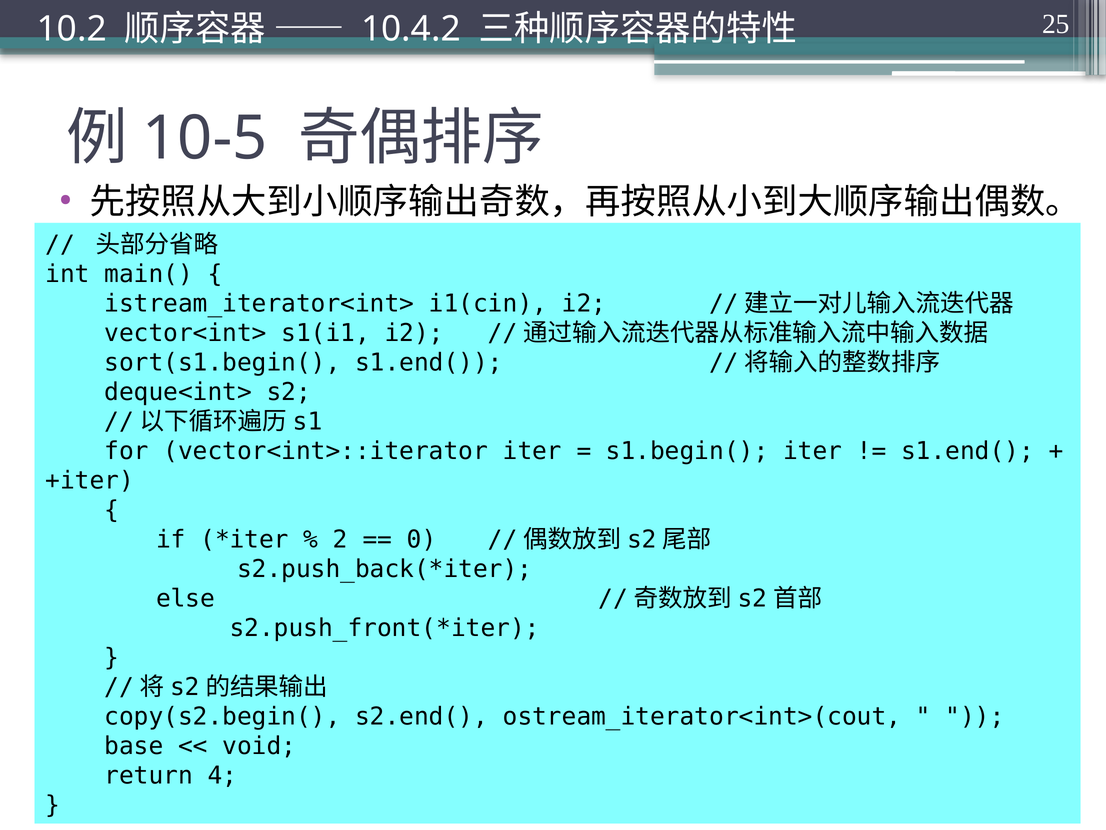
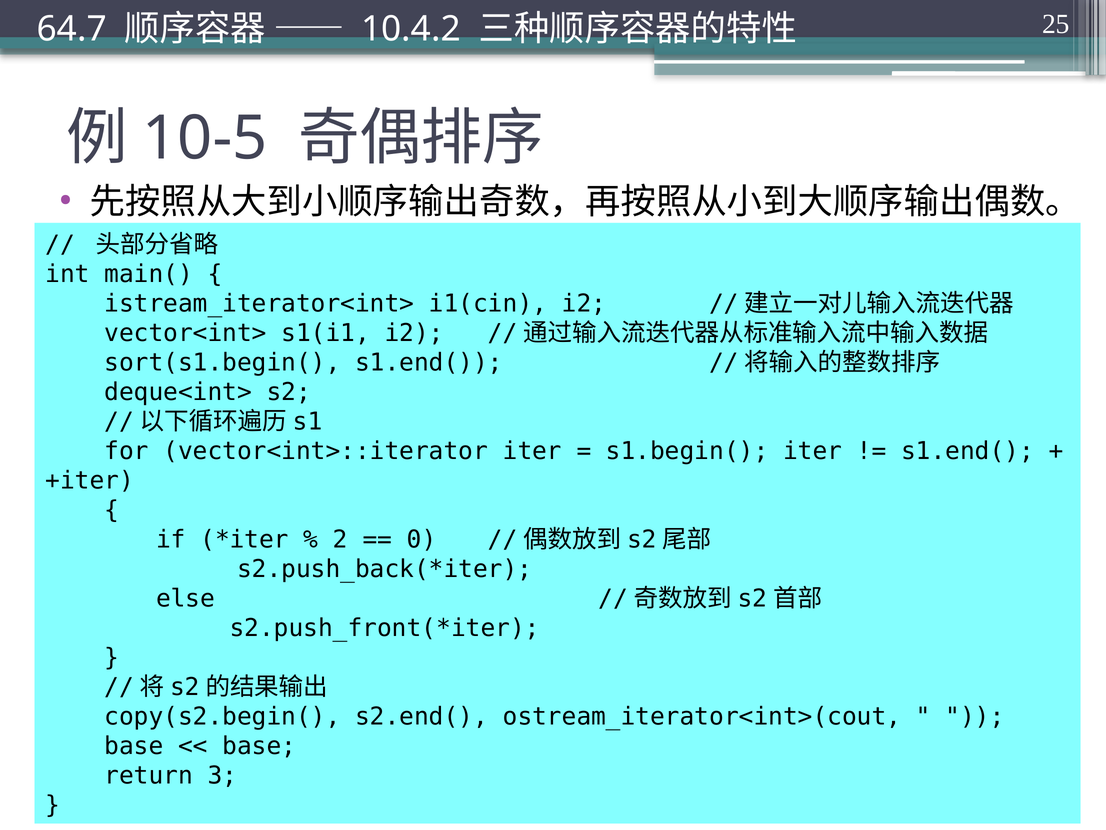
10.2: 10.2 -> 64.7 (72, 29)
void: void -> base (259, 746)
4: 4 -> 3 (222, 775)
